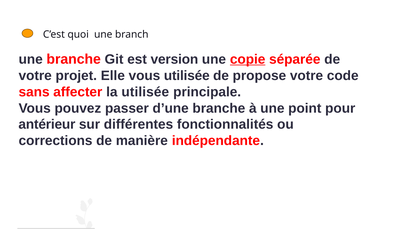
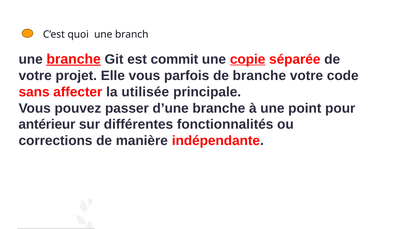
branche underline: none -> present (74, 59)
version: version -> commit (174, 59)
vous utilisée: utilisée -> parfois (187, 76)
de propose: propose -> branche (259, 76)
